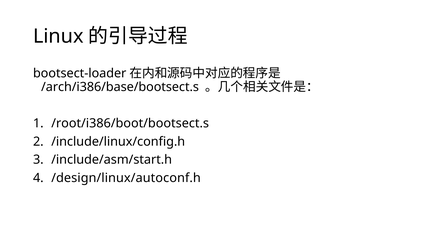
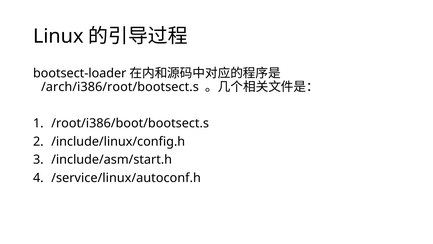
/arch/i386/base/bootsect.s: /arch/i386/base/bootsect.s -> /arch/i386/root/bootsect.s (120, 87)
/design/linux/autoconf.h: /design/linux/autoconf.h -> /service/linux/autoconf.h (126, 178)
